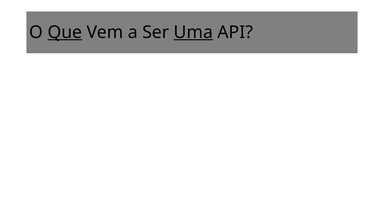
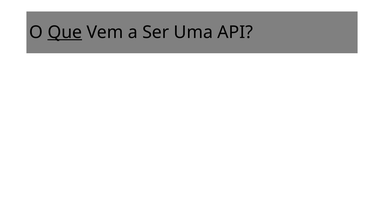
Uma underline: present -> none (193, 32)
